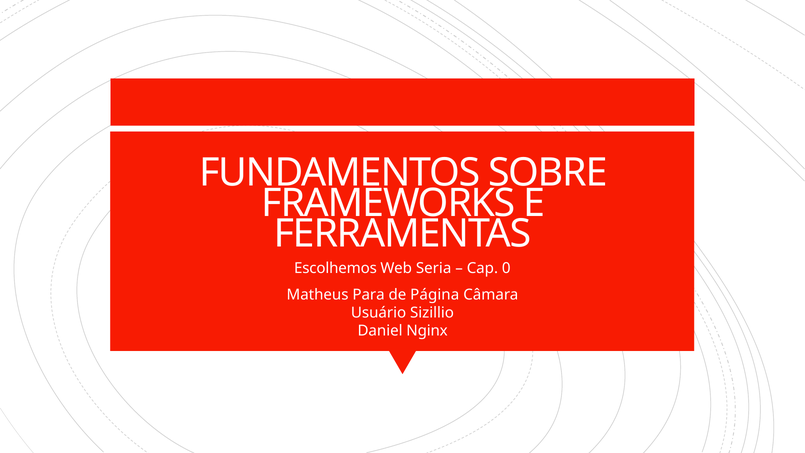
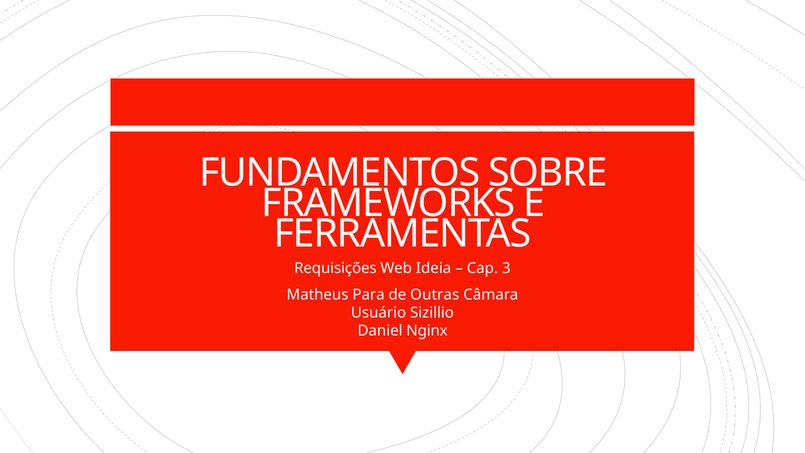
Escolhemos: Escolhemos -> Requisições (335, 268)
Seria: Seria -> Ideia (434, 268)
0: 0 -> 3 (506, 268)
Página: Página -> Outras (435, 295)
